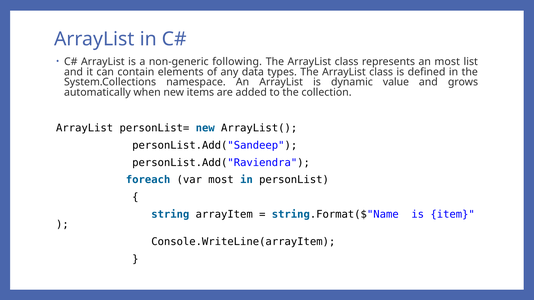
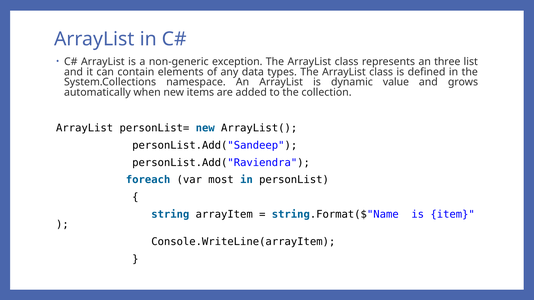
following: following -> exception (237, 62)
an most: most -> three (447, 62)
